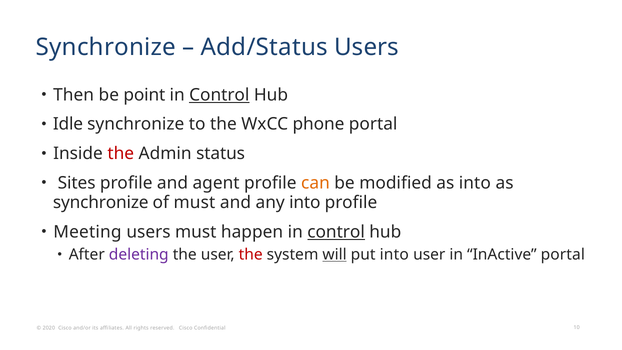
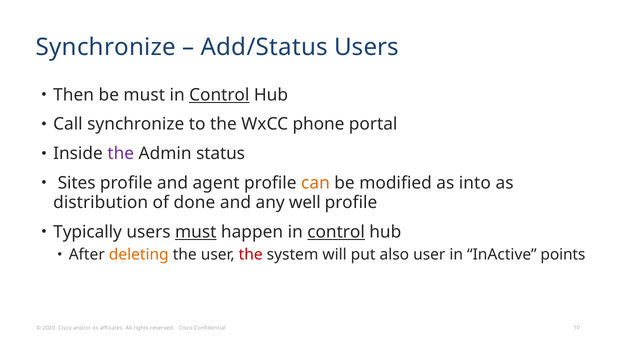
be point: point -> must (144, 95)
Idle: Idle -> Call (68, 124)
the colour: red -> purple (121, 154)
synchronize: synchronize -> distribution (101, 203)
of must: must -> done (194, 203)
any into: into -> well (305, 203)
Meeting: Meeting -> Typically (88, 232)
must underline: none -> present (196, 232)
deleting colour: purple -> orange (139, 254)
will underline: present -> none (335, 254)
put into: into -> also (394, 254)
InActive portal: portal -> points (563, 254)
